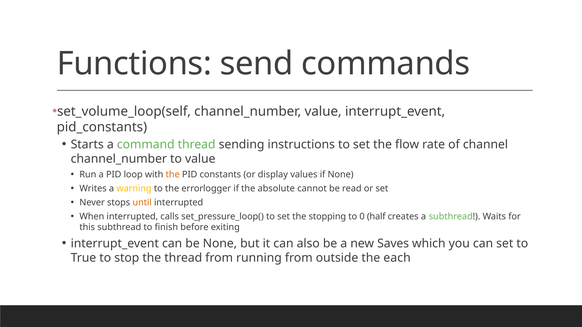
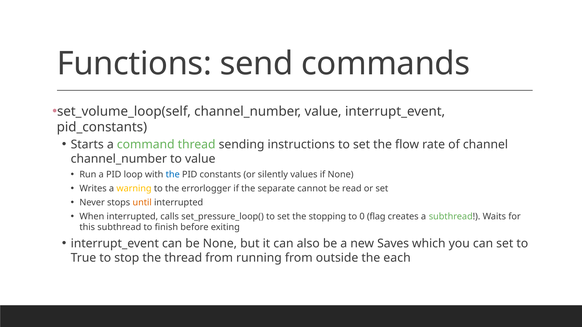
the colour: orange -> blue (173, 175)
display: display -> silently (273, 175)
absolute: absolute -> separate (276, 189)
half: half -> flag (376, 217)
